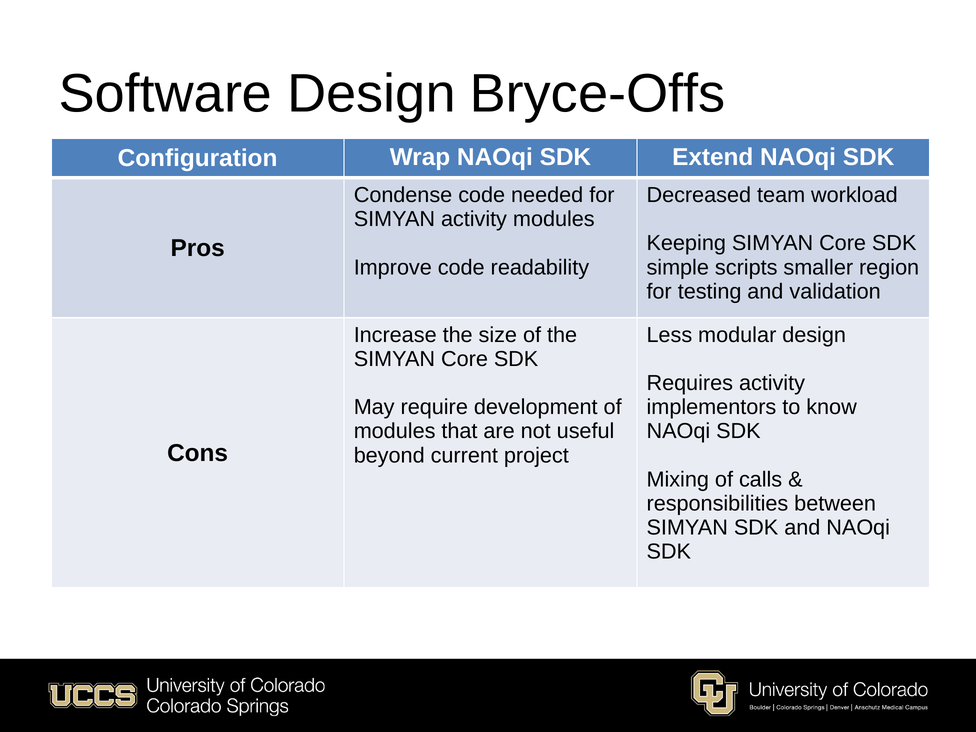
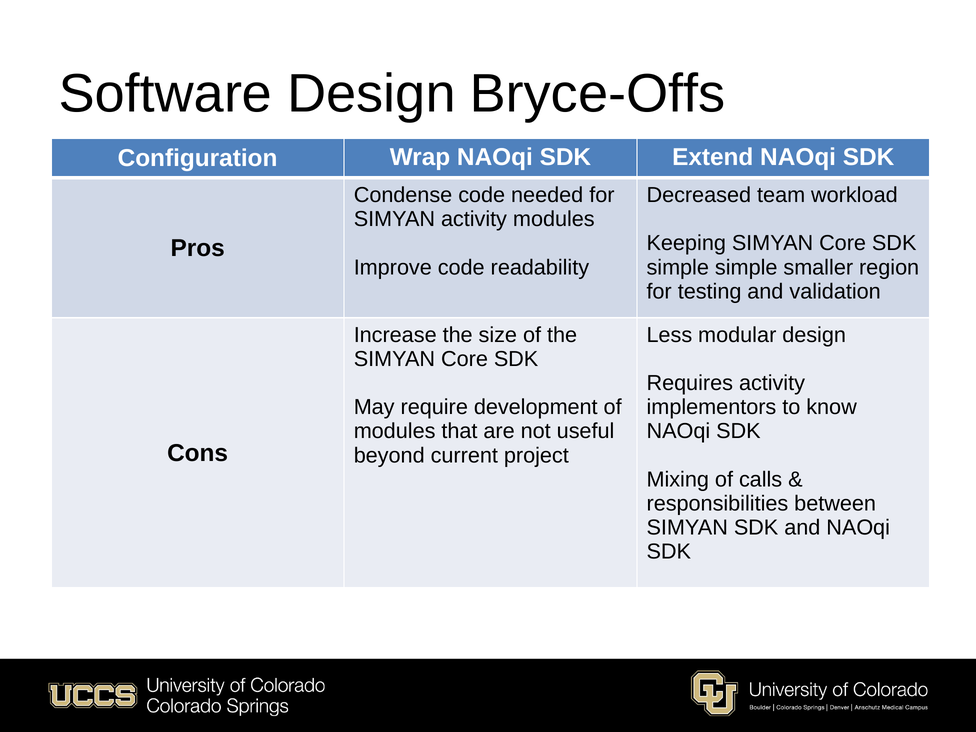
simple scripts: scripts -> simple (746, 267)
